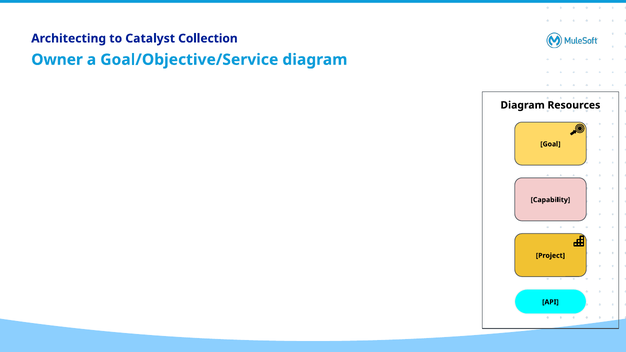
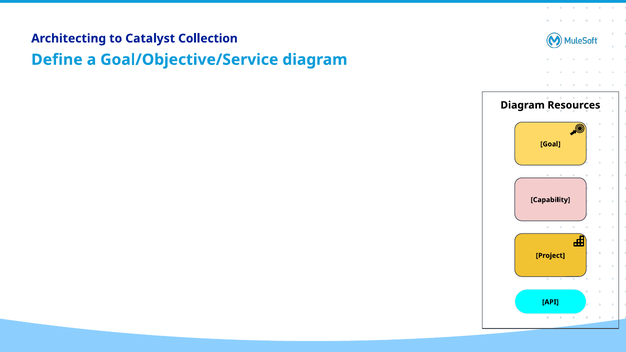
Owner: Owner -> Define (57, 60)
